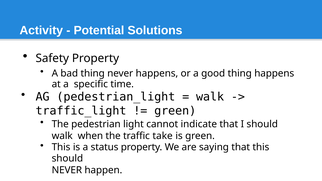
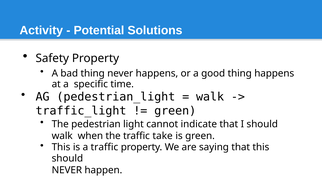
a status: status -> traffic (104, 147)
